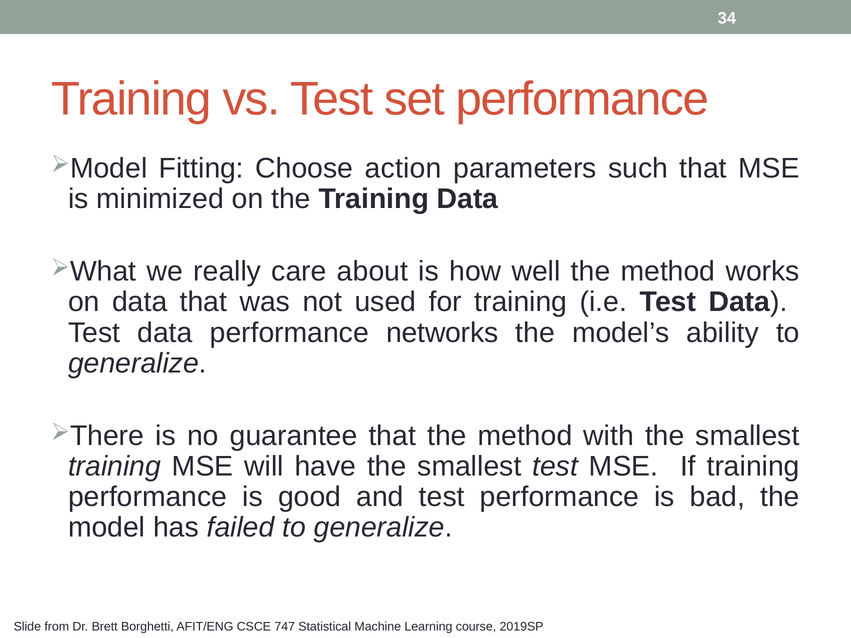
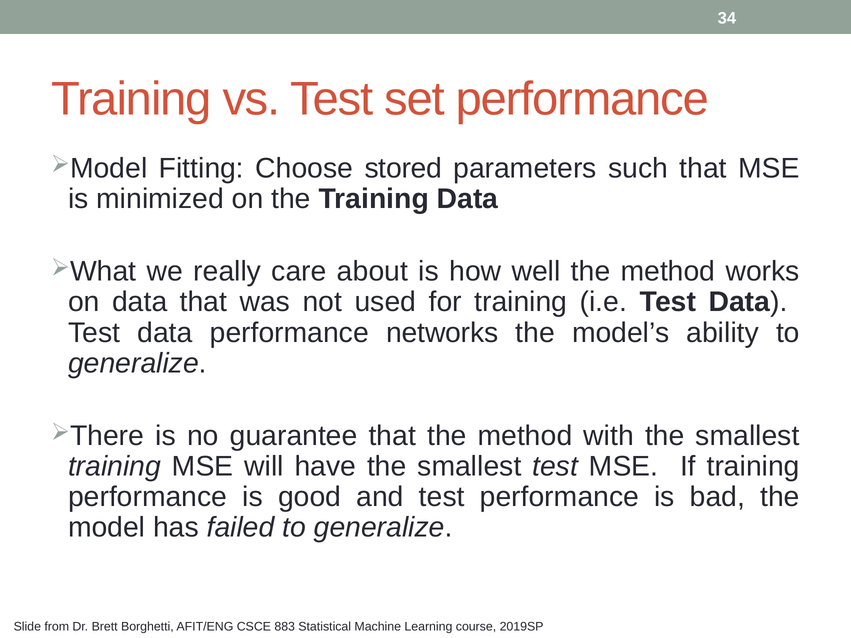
action: action -> stored (403, 168)
747: 747 -> 883 (285, 627)
